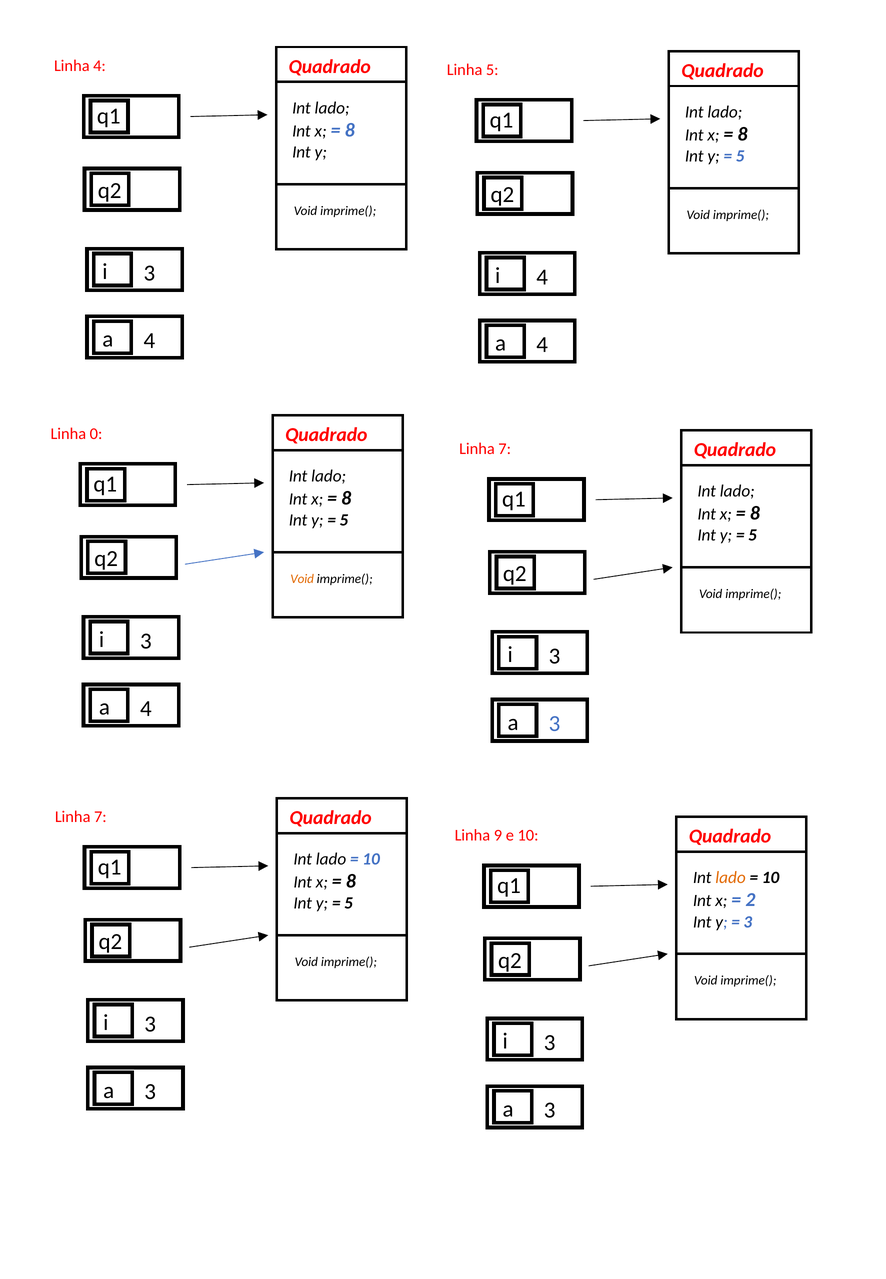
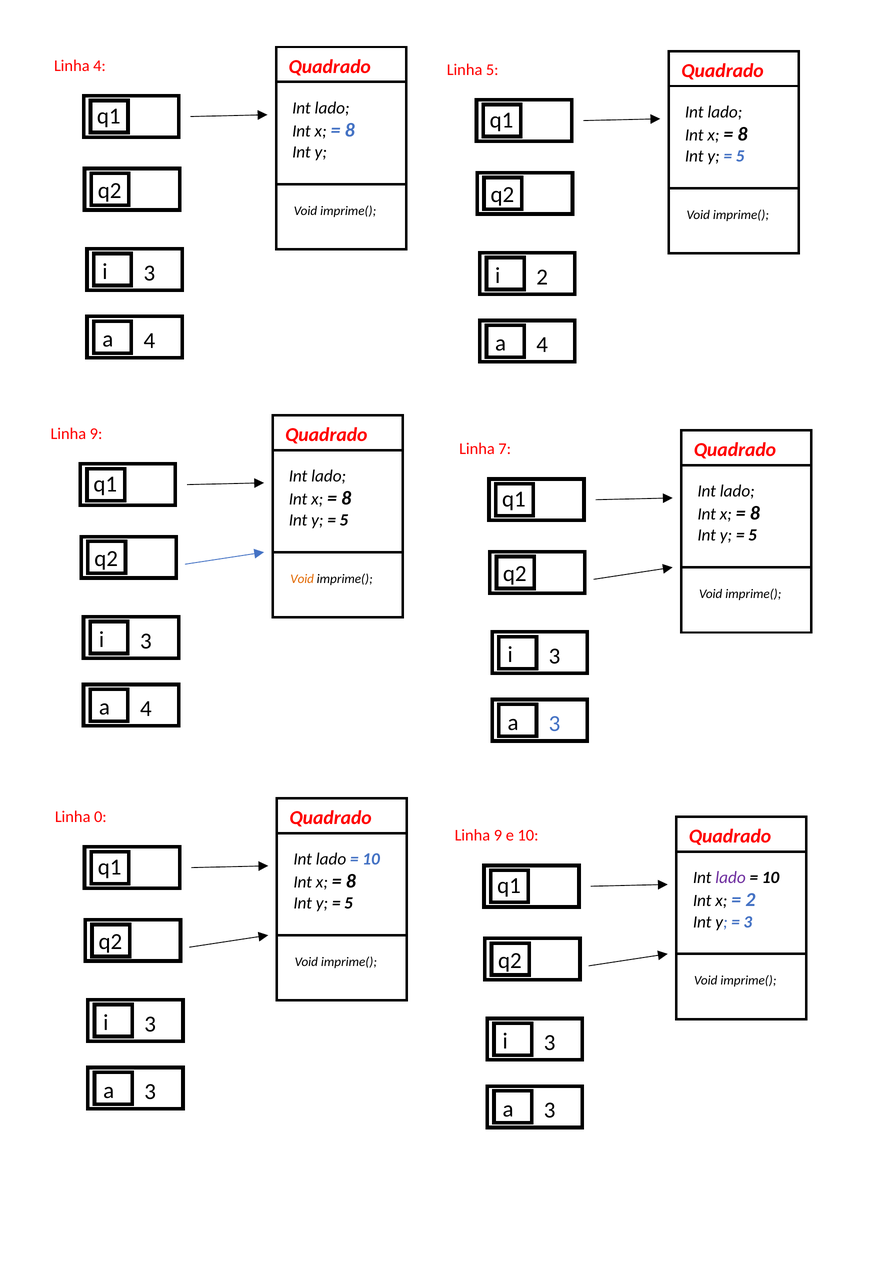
i 4: 4 -> 2 (542, 277)
0: 0 -> 9 (96, 434)
7: 7 -> 0 (100, 817)
lado colour: orange -> purple (731, 878)
